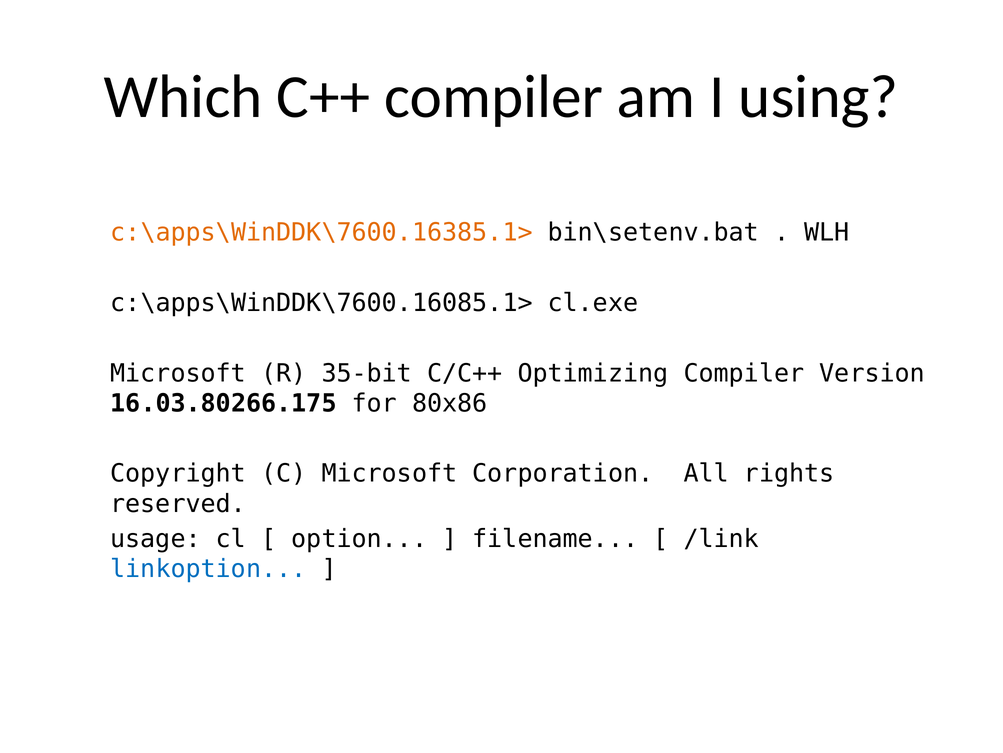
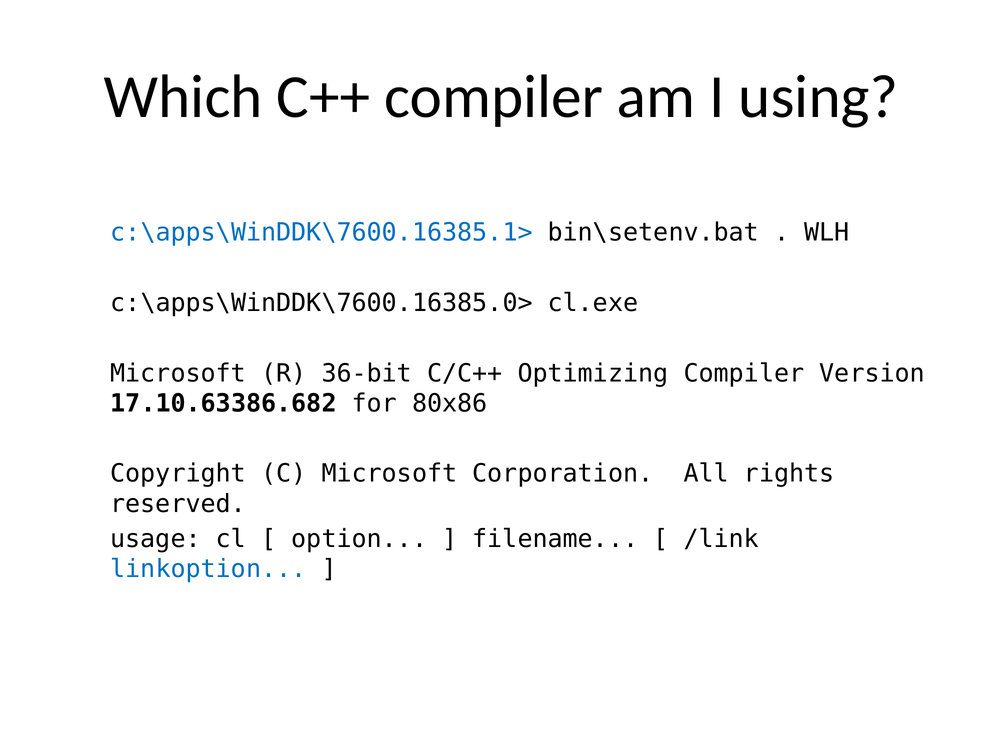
c:\apps\WinDDK\7600.16385.1> colour: orange -> blue (322, 232)
c:\apps\WinDDK\7600.16085.1>: c:\apps\WinDDK\7600.16085.1> -> c:\apps\WinDDK\7600.16385.0> (322, 303)
35-bit: 35-bit -> 36-bit (367, 373)
16.03.80266.175: 16.03.80266.175 -> 17.10.63386.682 (223, 403)
